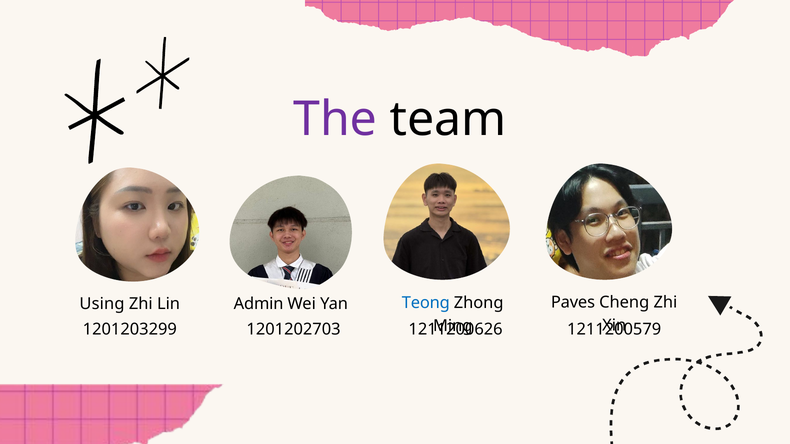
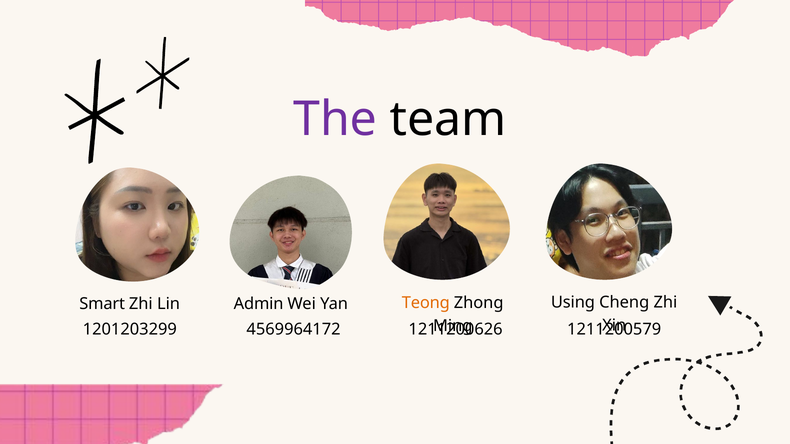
Teong colour: blue -> orange (426, 303)
Using: Using -> Smart (102, 304)
Paves: Paves -> Using (573, 302)
1201202703: 1201202703 -> 4569964172 (294, 330)
